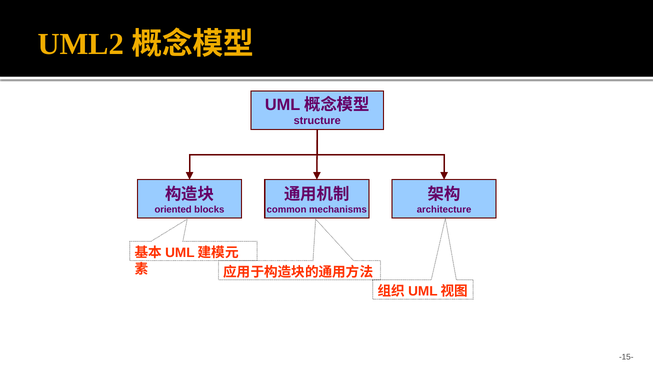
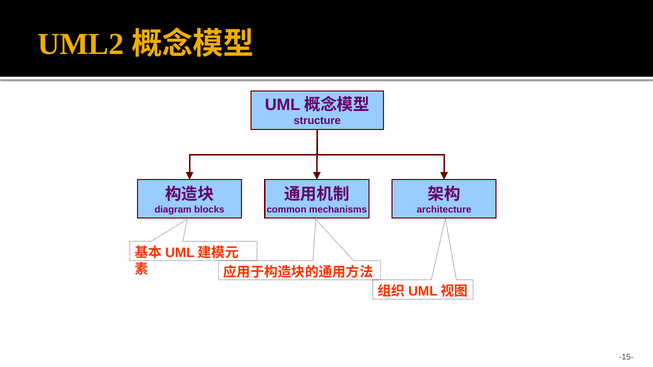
oriented: oriented -> diagram (173, 210)
